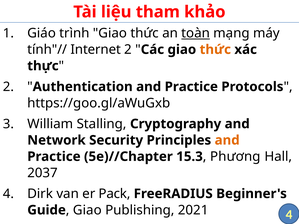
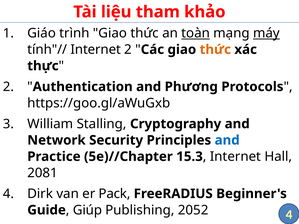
máy underline: none -> present (266, 33)
Practice: Practice -> Phương (191, 87)
and colour: orange -> blue (227, 140)
Phương: Phương -> Internet (235, 157)
2037: 2037 -> 2081 (42, 173)
Giao: Giao -> Giúp (87, 210)
2021: 2021 -> 2052 (193, 210)
